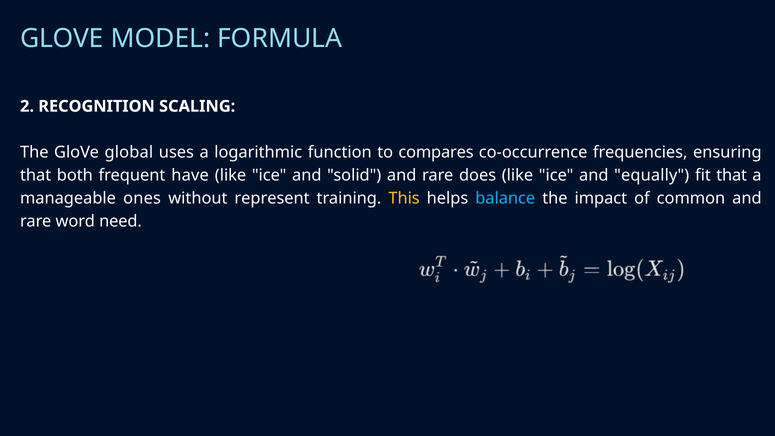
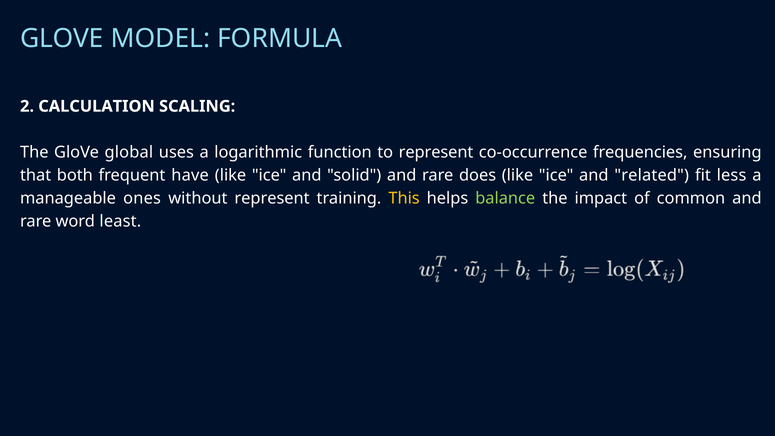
RECOGNITION: RECOGNITION -> CALCULATION (97, 106)
to compares: compares -> represent (436, 152)
equally: equally -> related (652, 175)
fit that: that -> less (732, 175)
balance colour: light blue -> light green (505, 198)
need: need -> least (120, 221)
